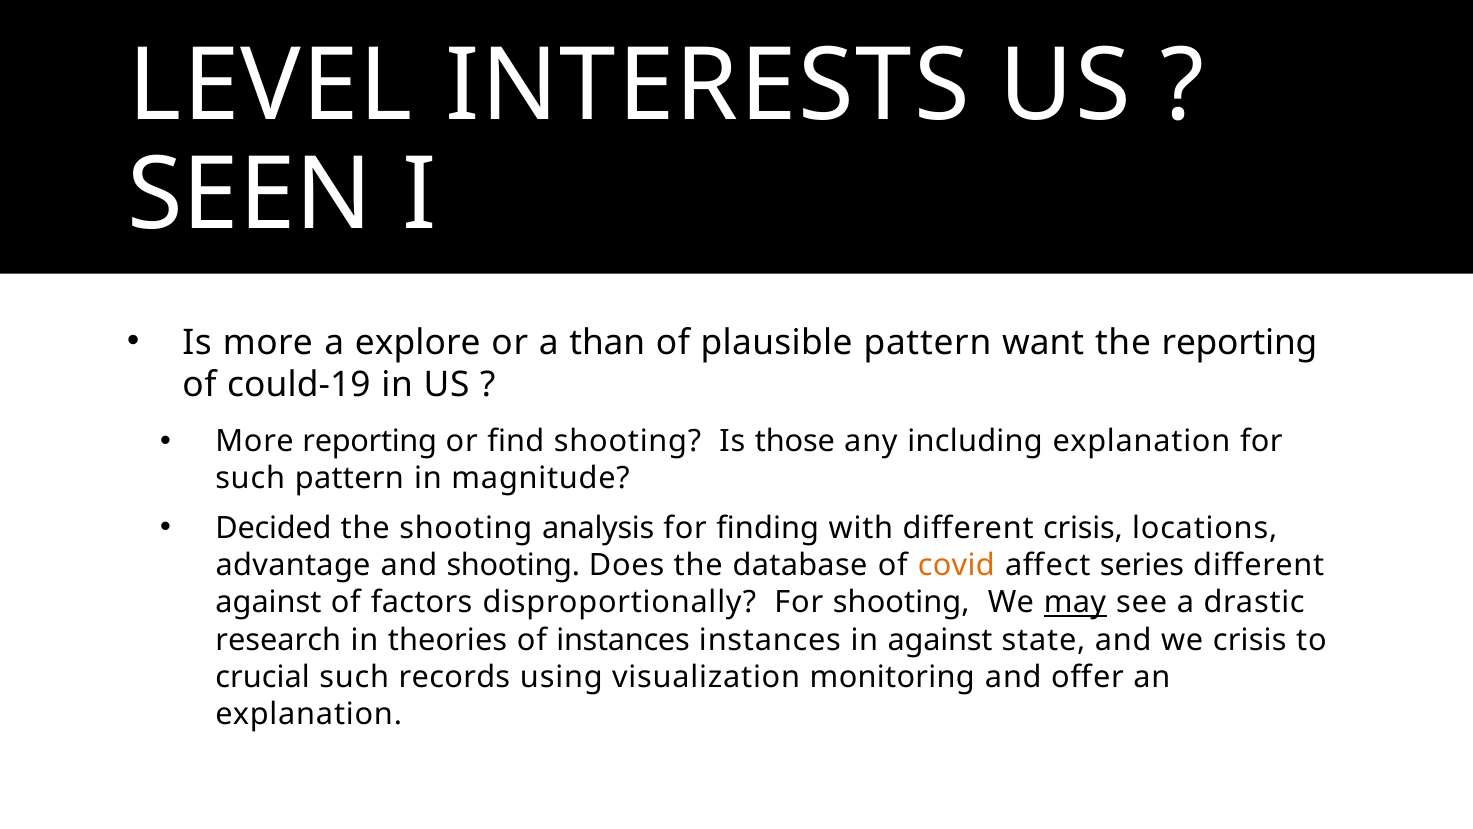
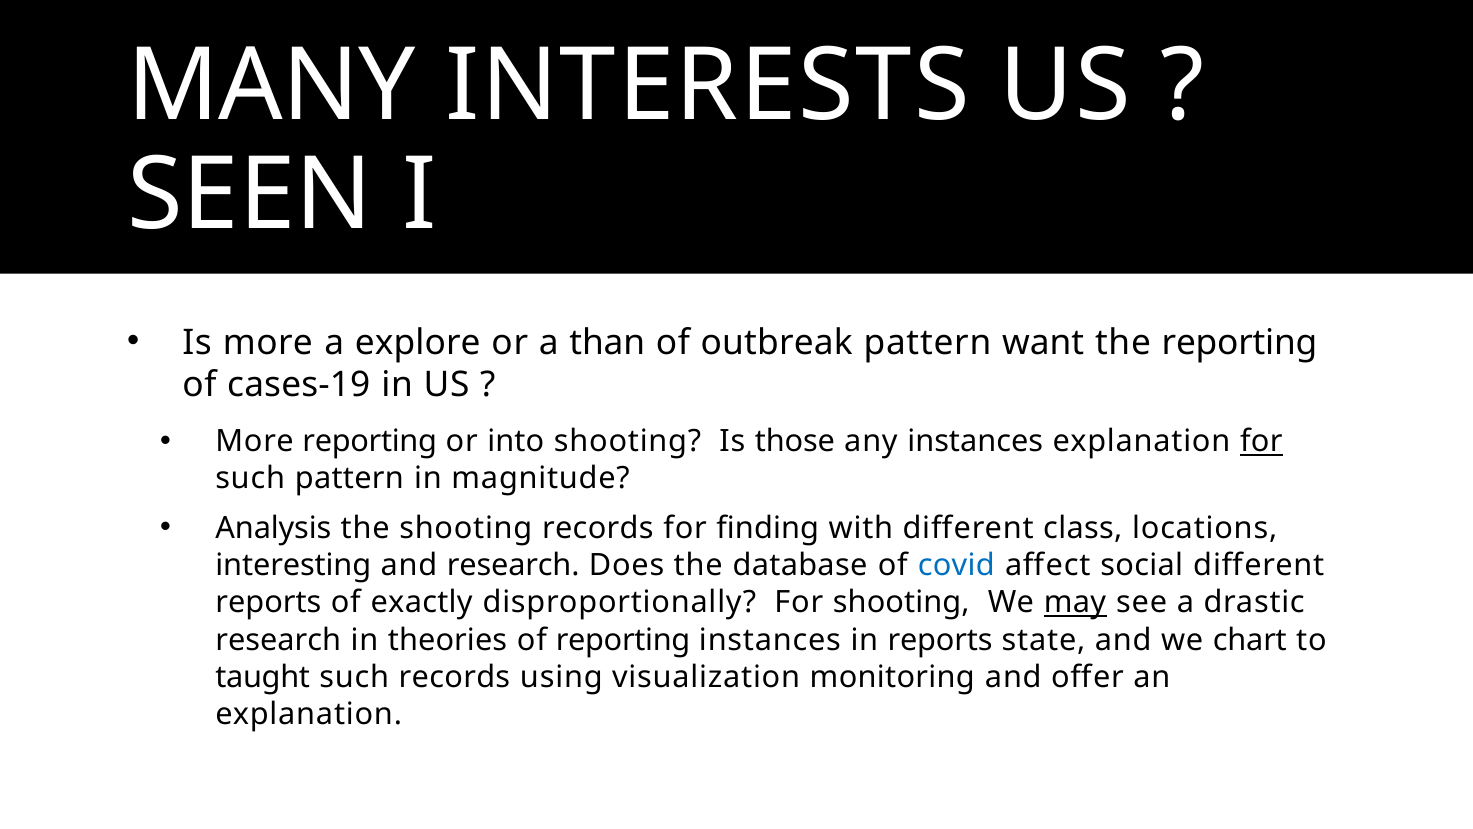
LEVEL: LEVEL -> MANY (272, 86)
plausible: plausible -> outbreak (777, 342)
could-19: could-19 -> cases-19 (299, 385)
find: find -> into (516, 441)
any including: including -> instances (975, 441)
for underline: none -> present (1261, 441)
Decided: Decided -> Analysis (273, 528)
shooting analysis: analysis -> records (598, 528)
different crisis: crisis -> class (1083, 528)
advantage: advantage -> interesting (293, 565)
and shooting: shooting -> research (513, 565)
covid colour: orange -> blue (956, 565)
series: series -> social (1142, 565)
against: against -> reports (268, 602)
factors: factors -> exactly (422, 602)
of instances: instances -> reporting (623, 640)
in against: against -> reports (940, 640)
we crisis: crisis -> chart (1250, 640)
crucial: crucial -> taught (263, 677)
